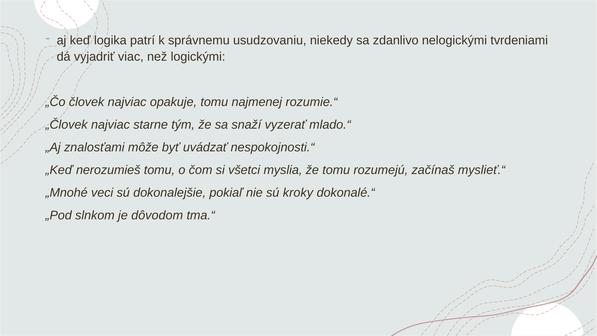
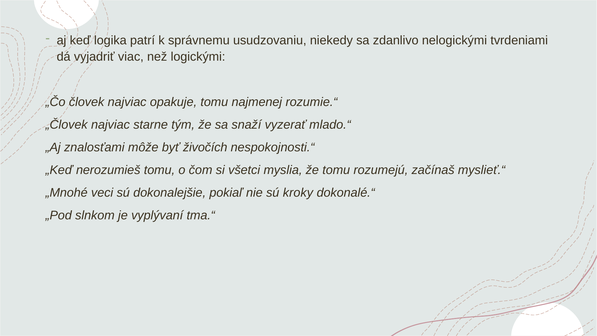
uvádzať: uvádzať -> živočích (205, 147)
dôvodom: dôvodom -> vyplývaní (157, 215)
